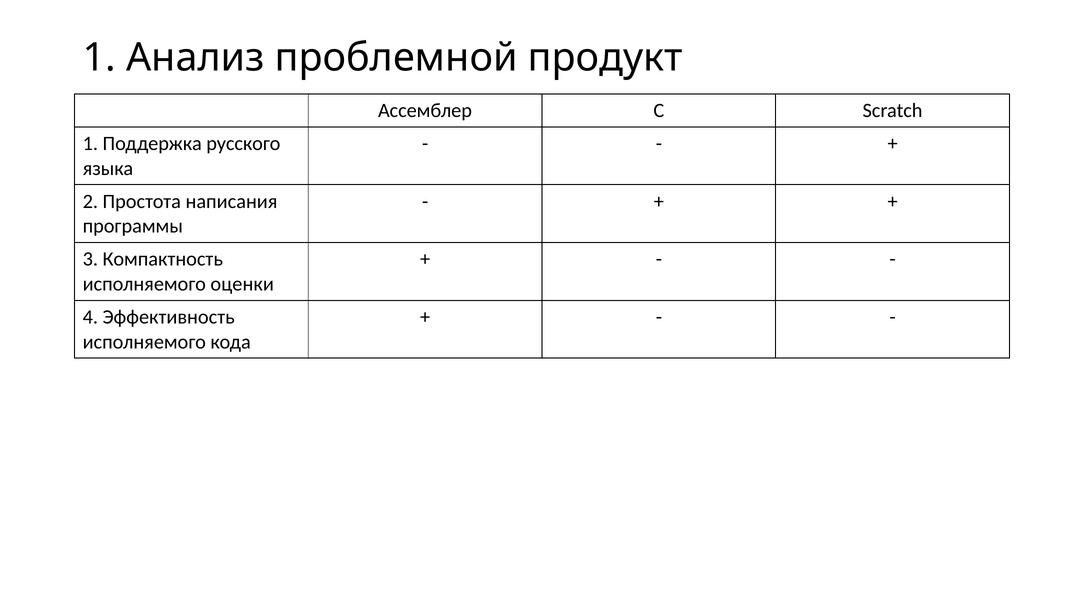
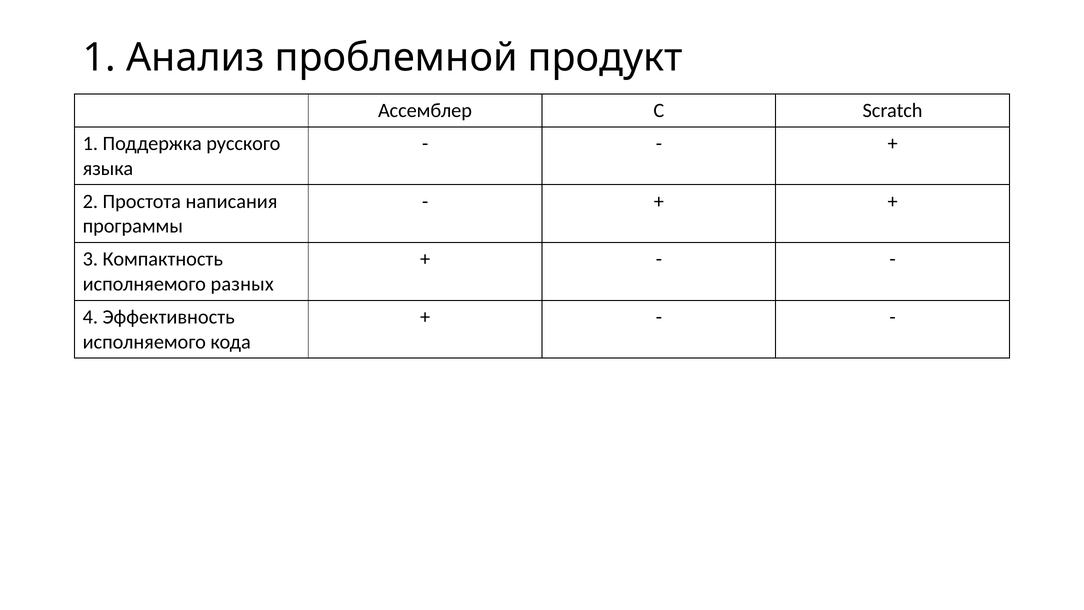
оценки: оценки -> разных (242, 284)
